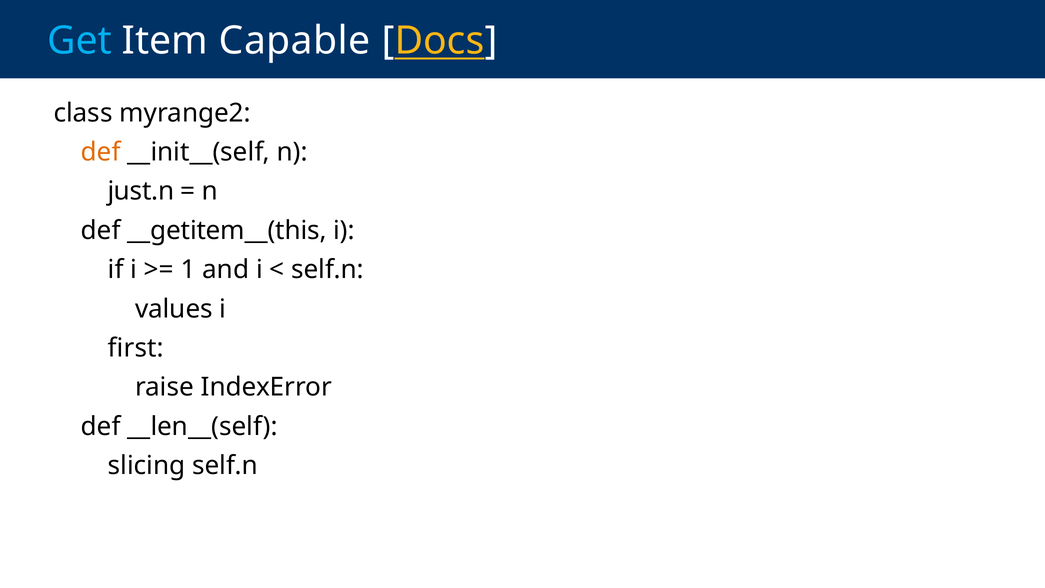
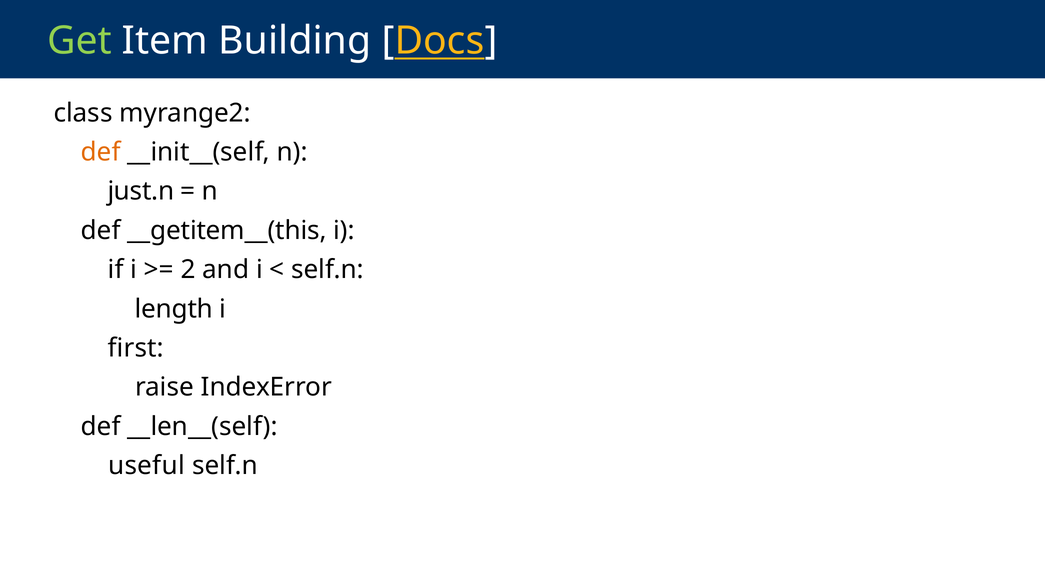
Get colour: light blue -> light green (79, 41)
Capable: Capable -> Building (295, 41)
1: 1 -> 2 (188, 270)
values: values -> length (174, 309)
slicing: slicing -> useful (147, 466)
